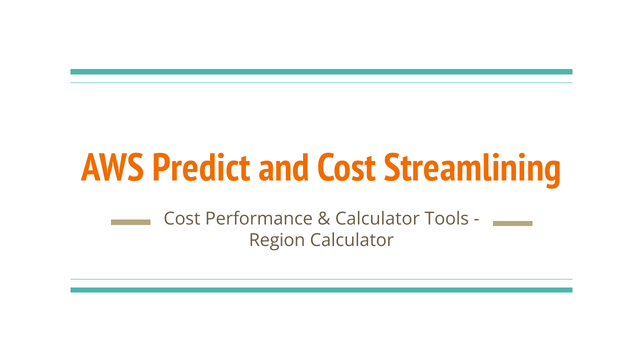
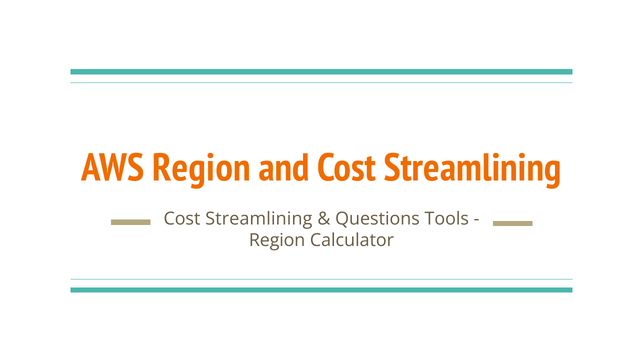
AWS Predict: Predict -> Region (201, 168)
Performance: Performance -> Streamlining (259, 219)
Calculator: Calculator -> Questions (378, 219)
